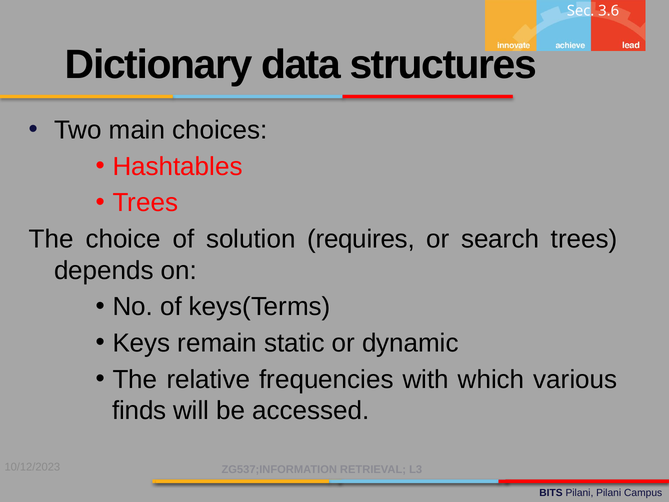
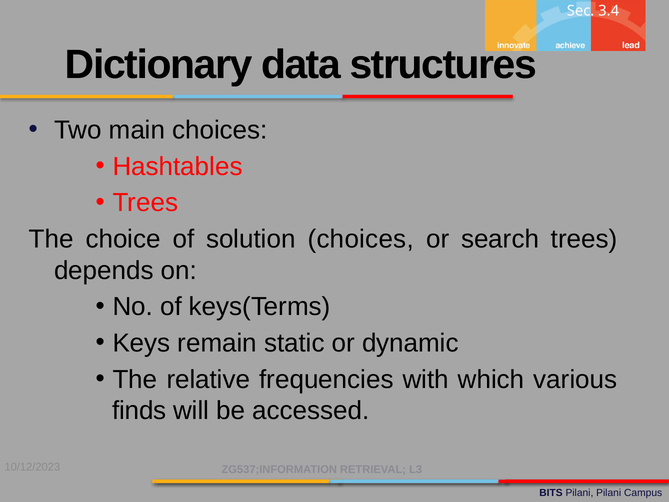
3.6: 3.6 -> 3.4 (609, 11)
solution requires: requires -> choices (361, 239)
